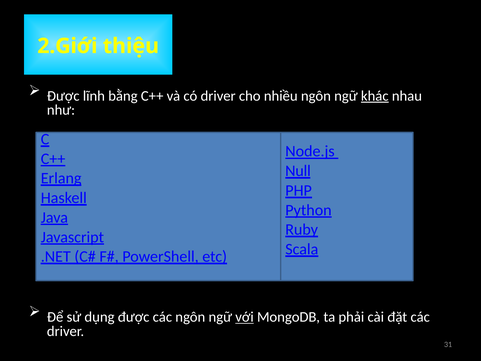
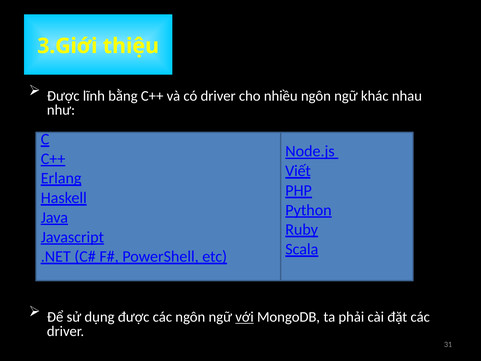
2.Giới: 2.Giới -> 3.Giới (67, 46)
khác underline: present -> none (375, 96)
Null: Null -> Viết (298, 171)
